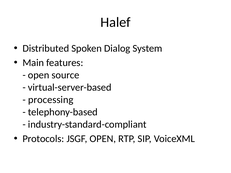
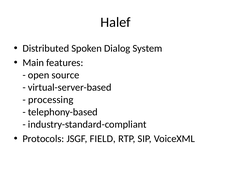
JSGF OPEN: OPEN -> FIELD (103, 139)
